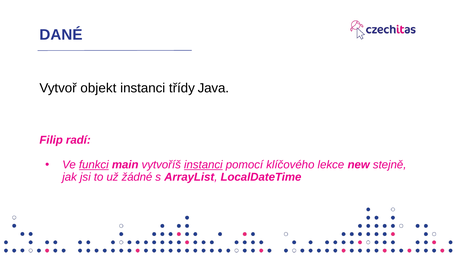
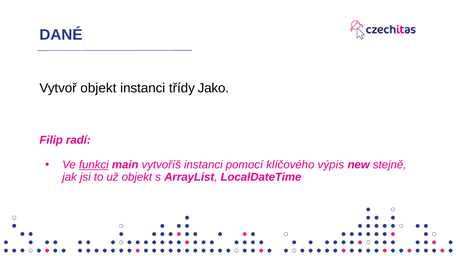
Java: Java -> Jako (213, 88)
instanci underline: present -> none (203, 165)
lekce: lekce -> výpis (331, 165)
už žádné: žádné -> objekt (137, 177)
